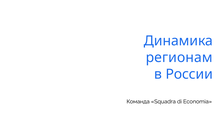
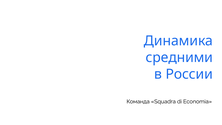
регионам: регионам -> средними (179, 57)
